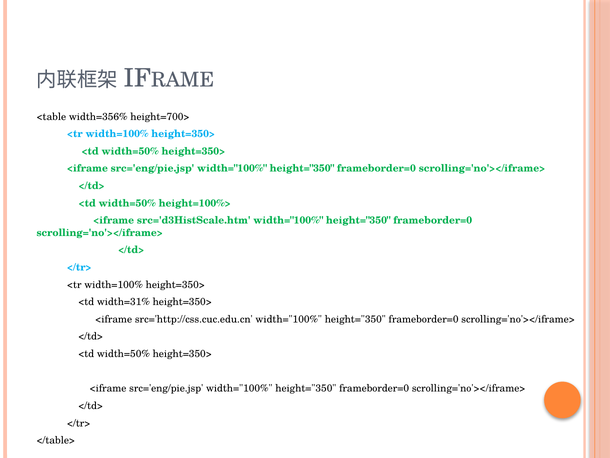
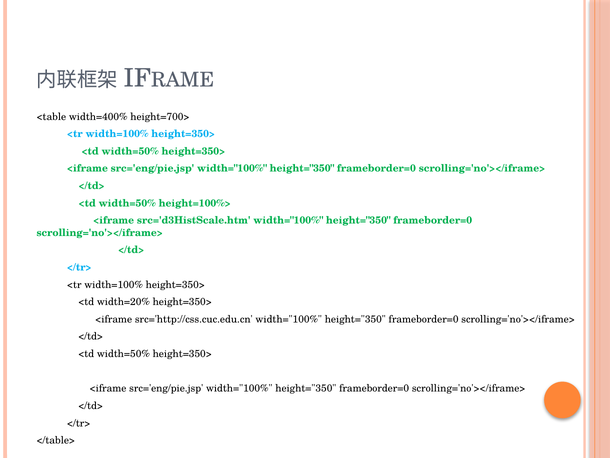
width=356%: width=356% -> width=400% (98, 117)
width=31%: width=31% -> width=20% (123, 302)
